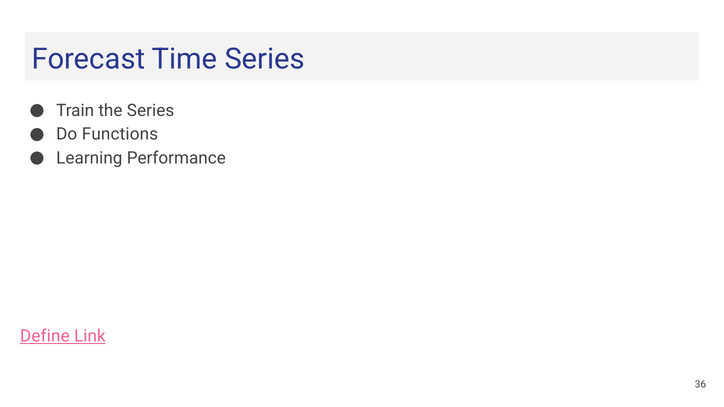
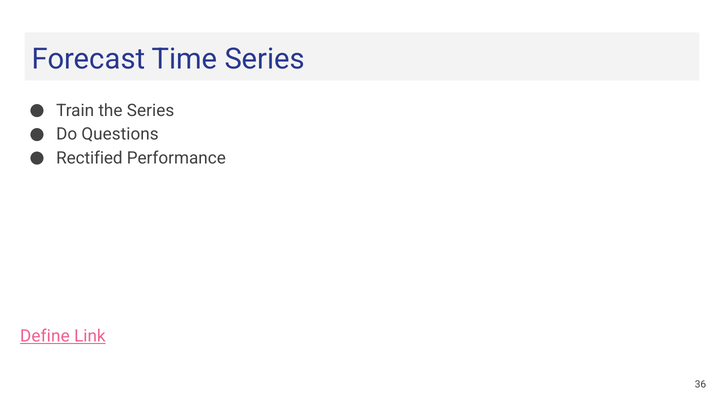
Functions: Functions -> Questions (120, 134)
Learning: Learning -> Rectified (89, 158)
